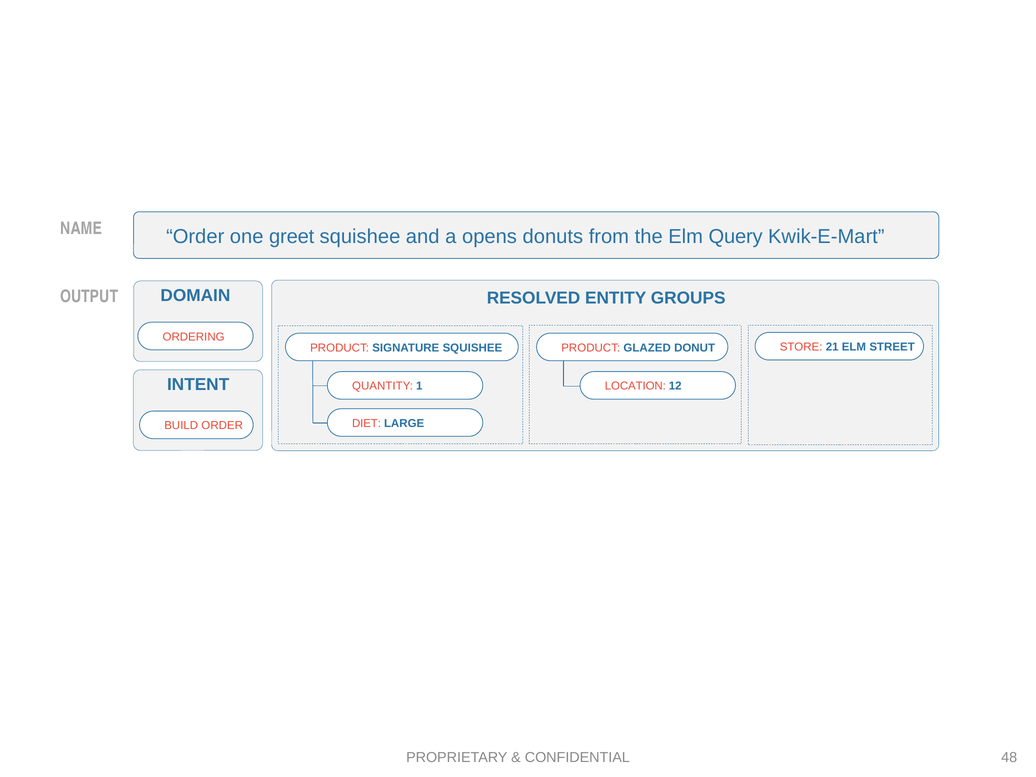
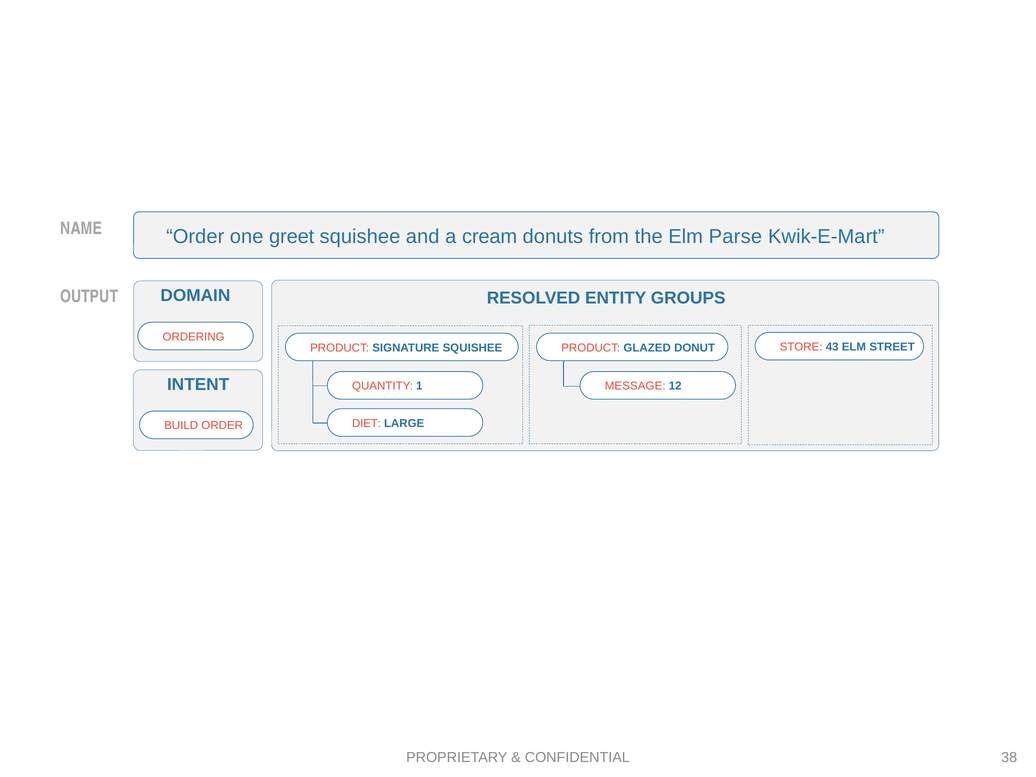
opens: opens -> cream (490, 236)
Query: Query -> Parse (735, 236)
21: 21 -> 43 (832, 347)
LOCATION: LOCATION -> MESSAGE (635, 386)
48: 48 -> 38 (1009, 757)
